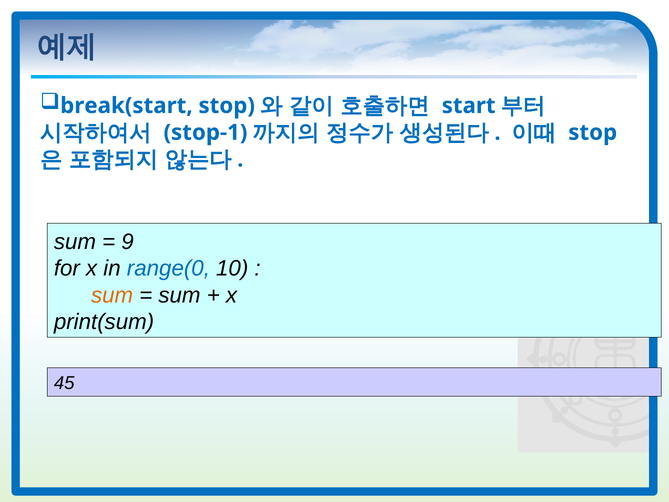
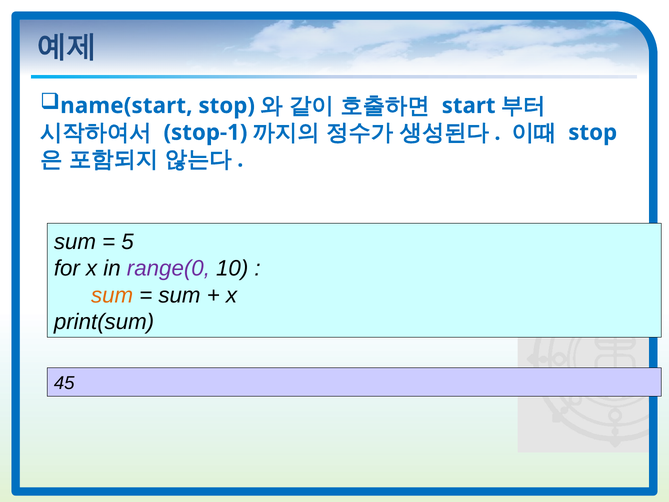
break(start: break(start -> name(start (126, 106)
9: 9 -> 5 (128, 242)
range(0 colour: blue -> purple (168, 268)
